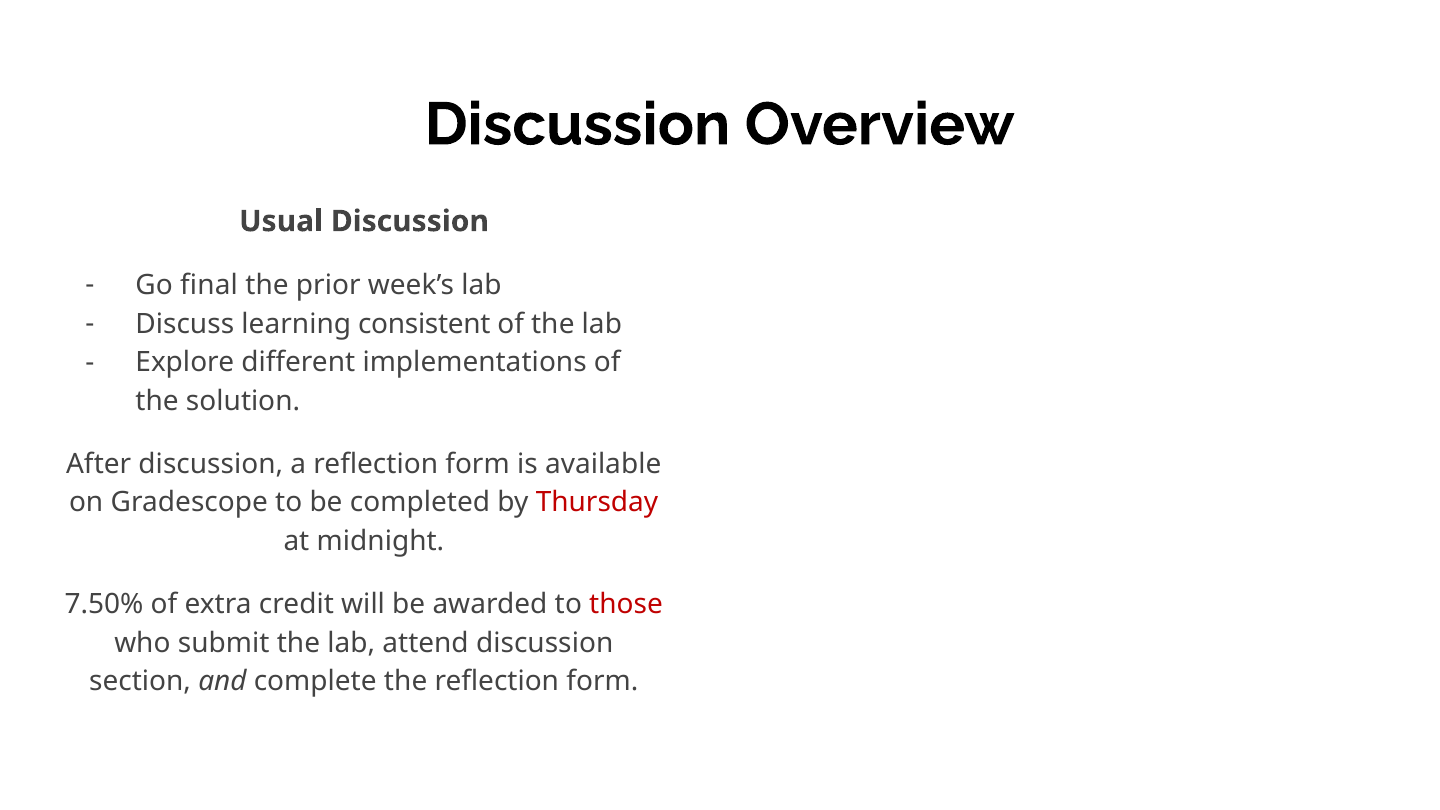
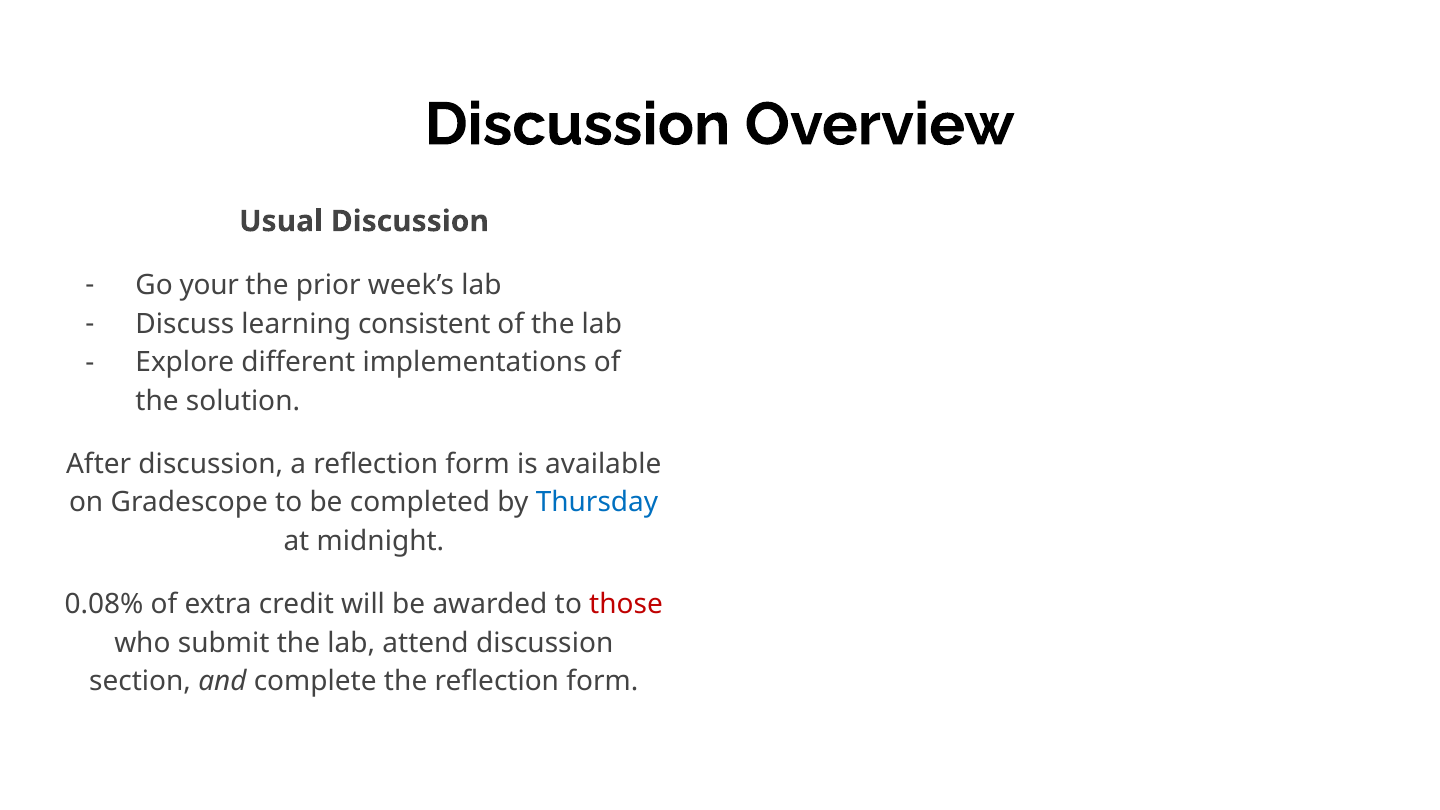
final: final -> your (209, 285)
Thursday colour: red -> blue (597, 503)
7.50%: 7.50% -> 0.08% (104, 604)
